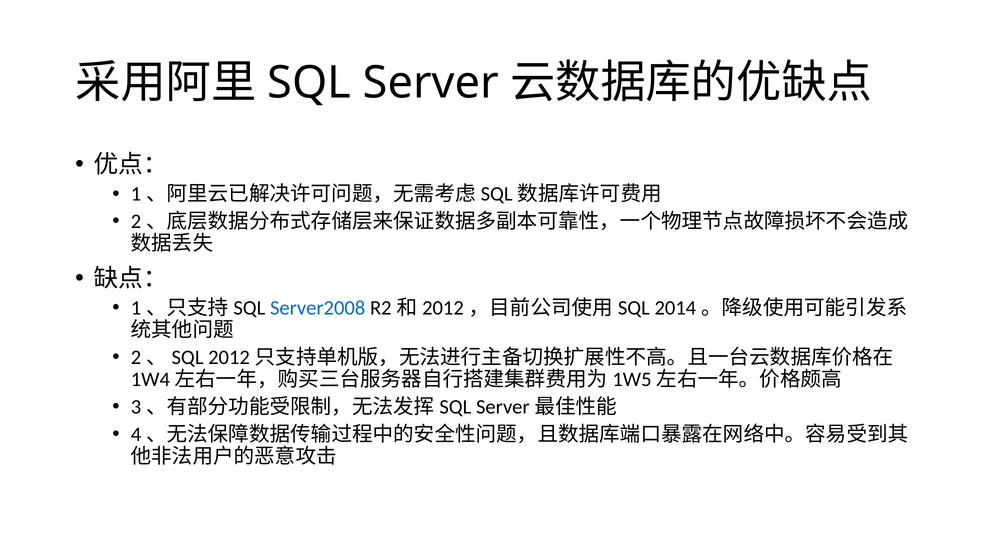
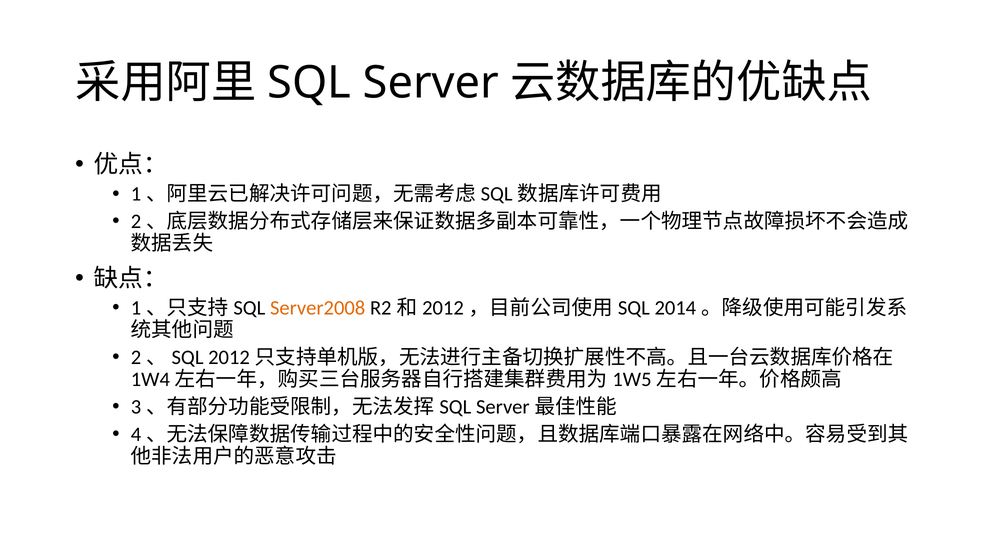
Server2008 colour: blue -> orange (318, 308)
